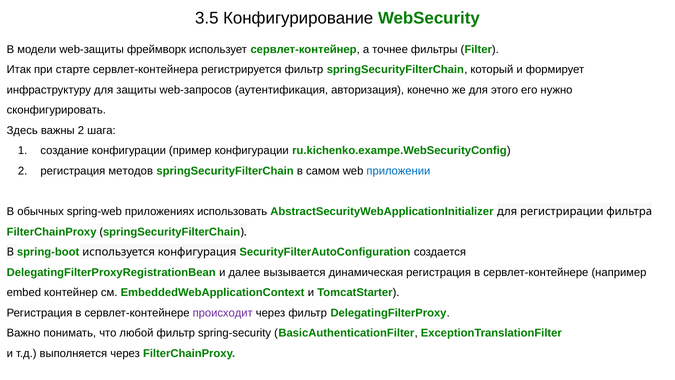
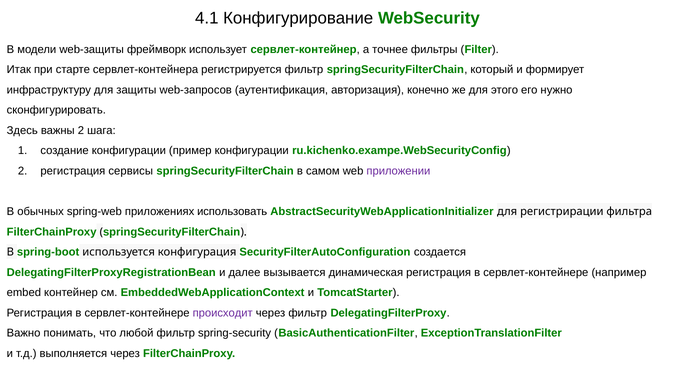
3.5: 3.5 -> 4.1 (207, 18)
методов: методов -> сервисы (131, 171)
приложении colour: blue -> purple (398, 171)
